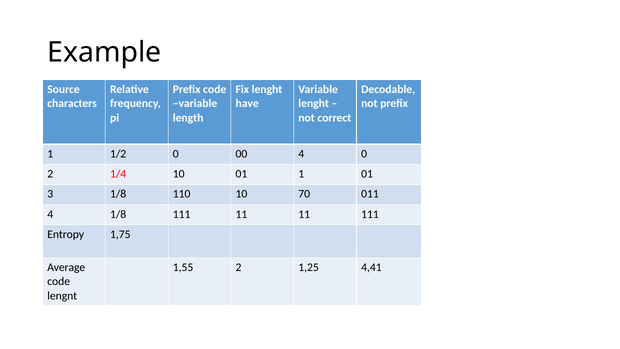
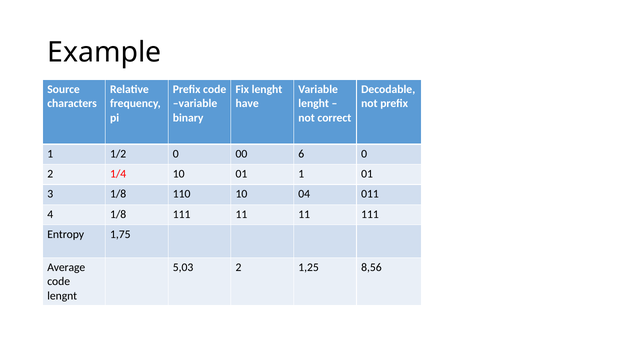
length: length -> binary (188, 118)
00 4: 4 -> 6 (301, 154)
70: 70 -> 04 (304, 194)
1,55: 1,55 -> 5,03 (183, 267)
4,41: 4,41 -> 8,56 (371, 267)
